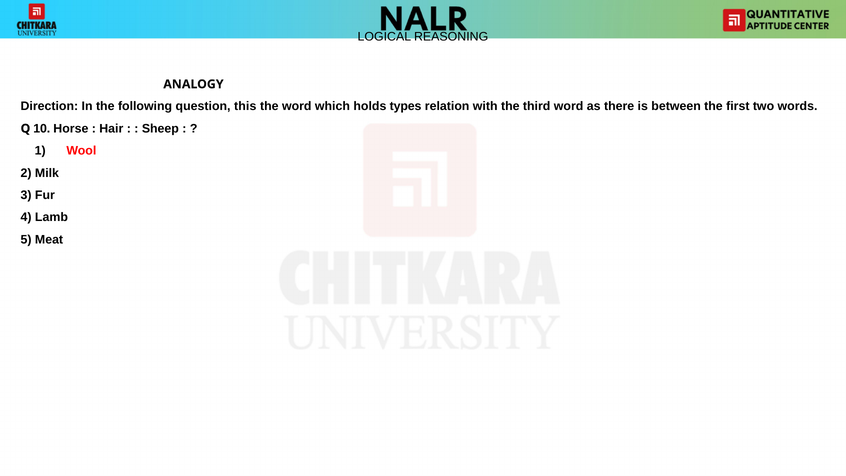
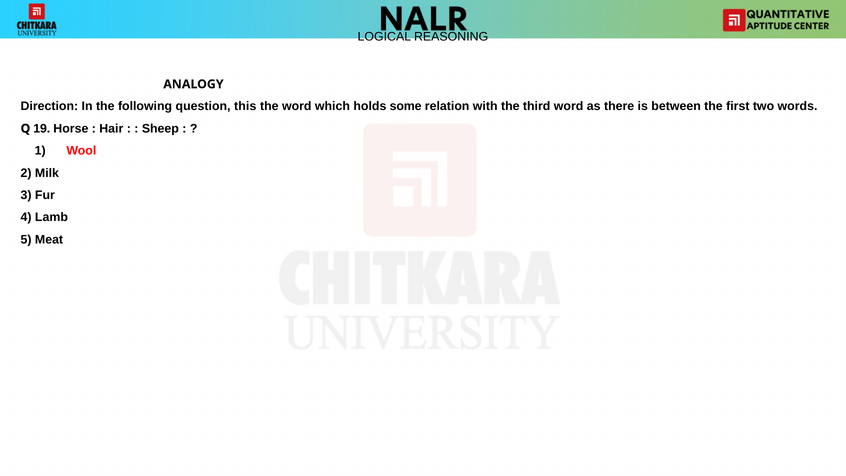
types: types -> some (406, 106)
10: 10 -> 19 (42, 129)
